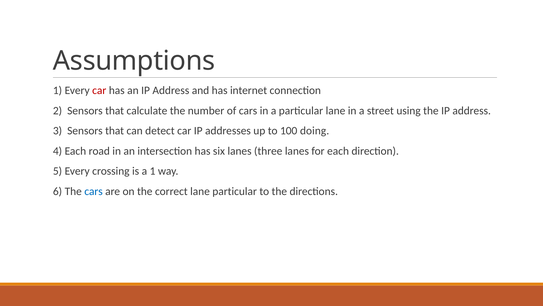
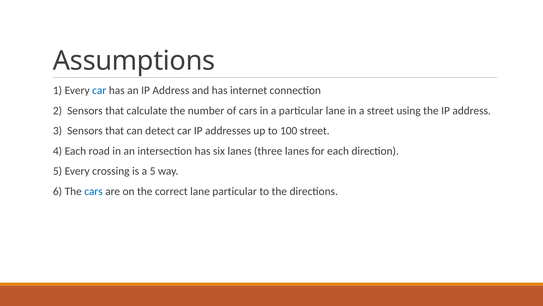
car colour: red -> blue (99, 90)
100 doing: doing -> street (315, 131)
a 1: 1 -> 5 (153, 171)
